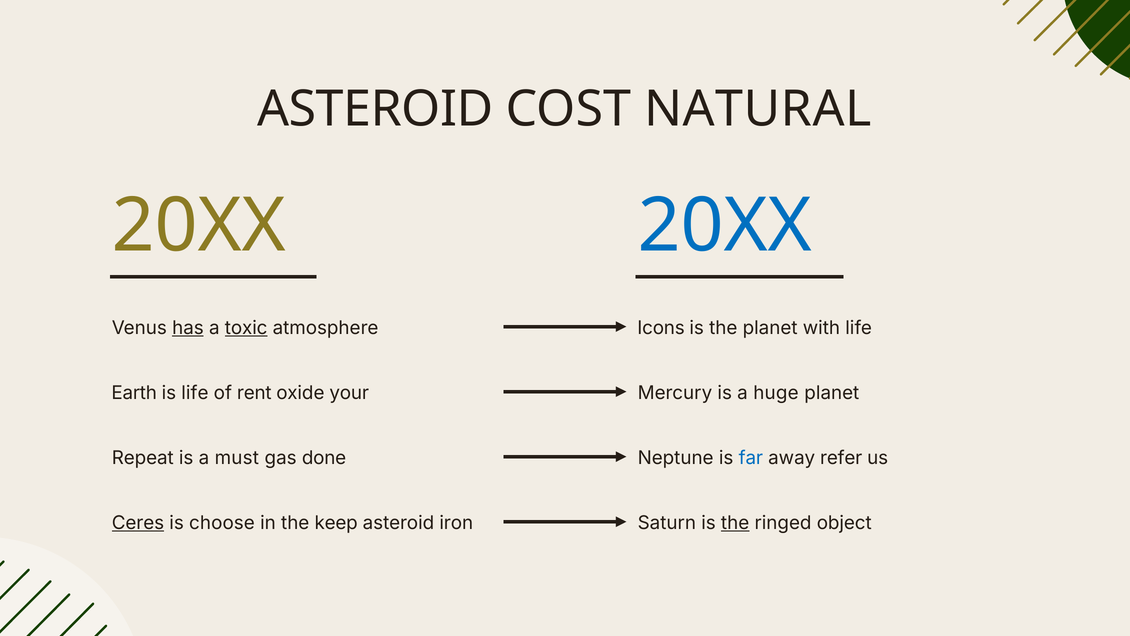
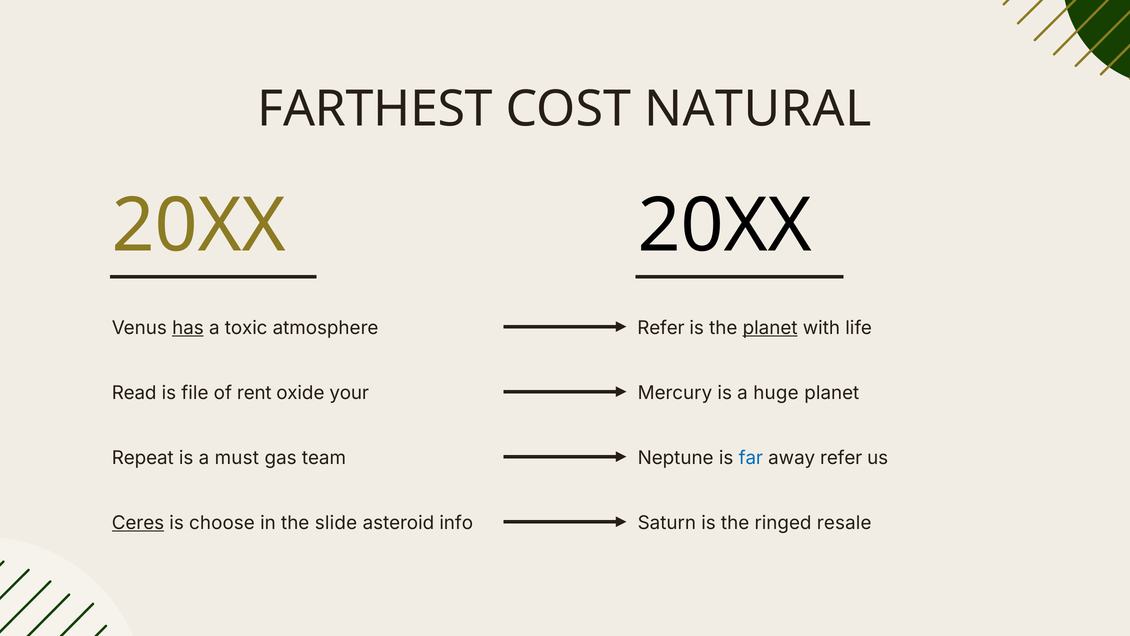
ASTEROID: ASTEROID -> FARTHEST (375, 109)
20XX colour: blue -> black (725, 226)
toxic underline: present -> none (246, 328)
atmosphere Icons: Icons -> Refer (661, 328)
planet underline: none -> present (770, 328)
Earth: Earth -> Read (134, 393)
is life: life -> file (195, 393)
done: done -> team (324, 458)
keep: keep -> slide (336, 523)
iron: iron -> info (456, 523)
the underline: present -> none (735, 523)
object: object -> resale (844, 523)
